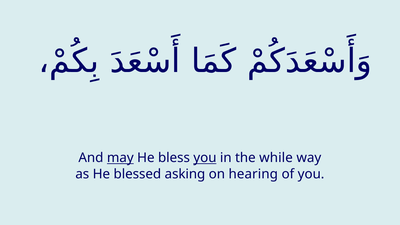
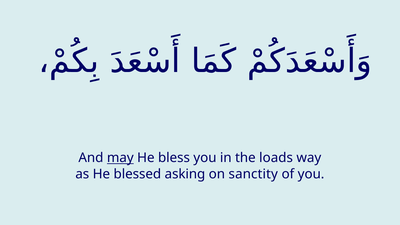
you underline: present -> none (205, 158)
while: while -> loads (276, 158)
hearing: hearing -> sanctity (253, 174)
